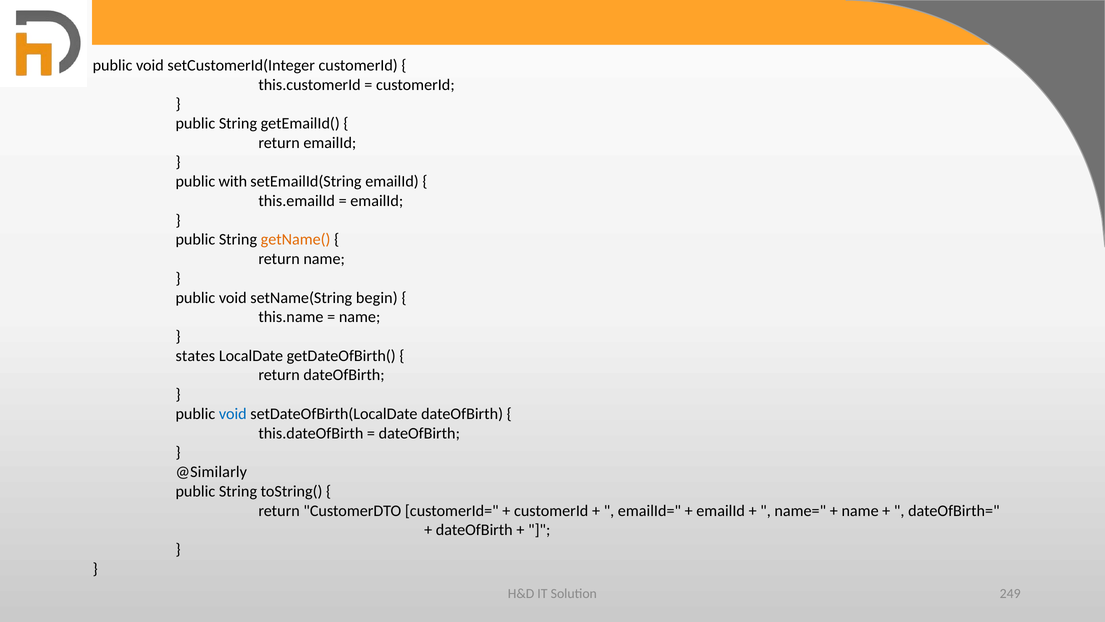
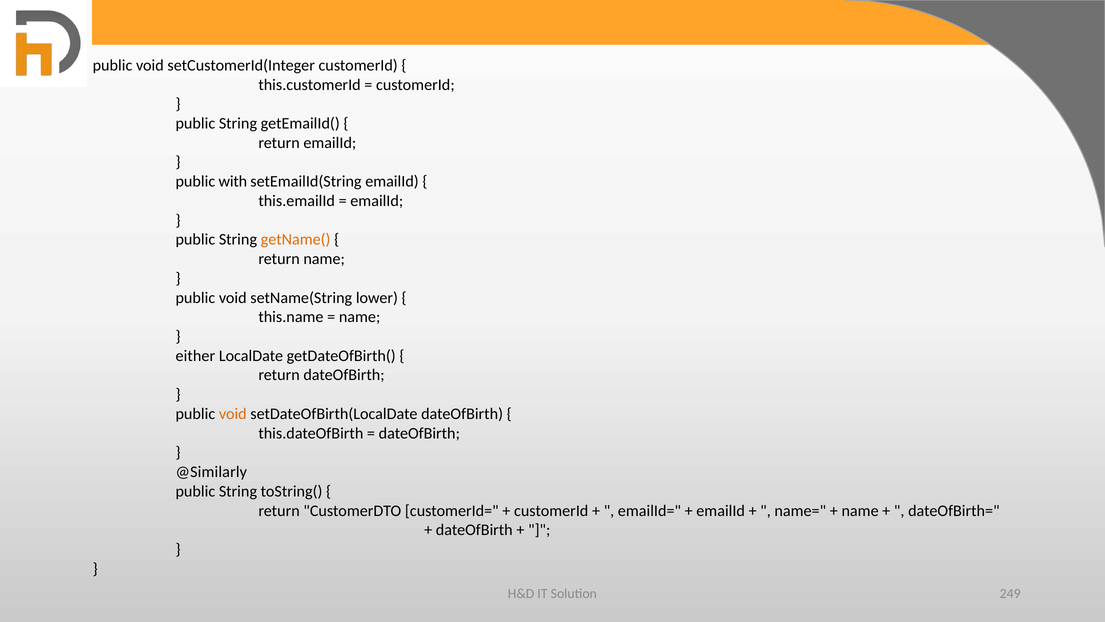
begin: begin -> lower (377, 297)
states: states -> either (195, 356)
void colour: blue -> orange (233, 414)
